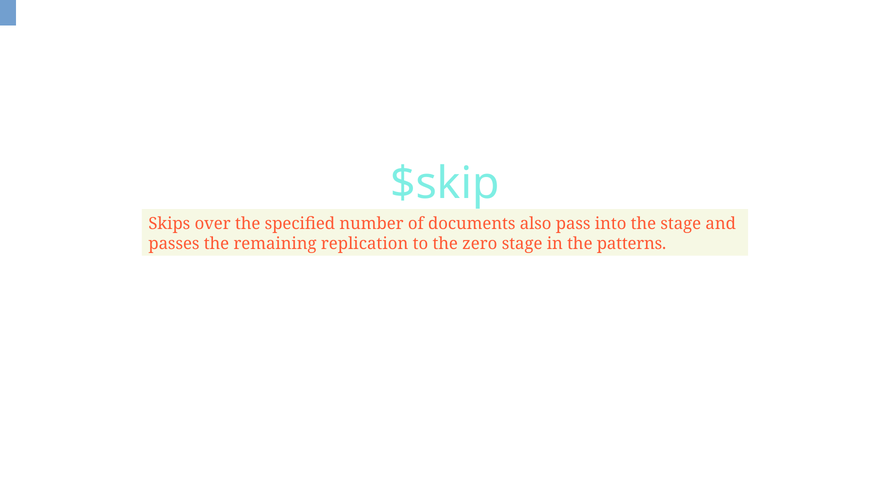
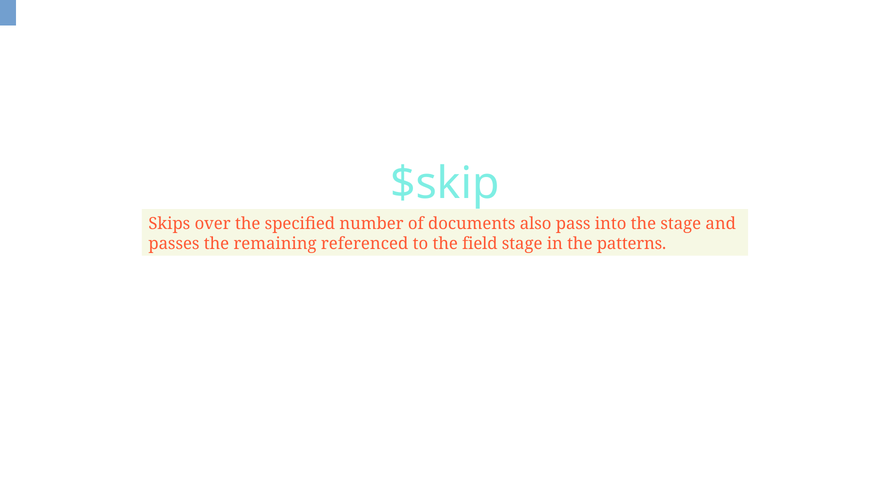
replication: replication -> referenced (365, 243)
zero: zero -> field (480, 243)
